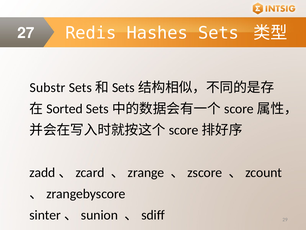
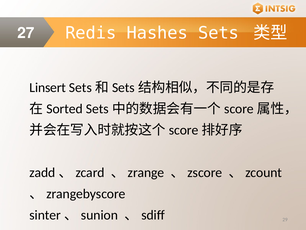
Substr: Substr -> Linsert (48, 87)
